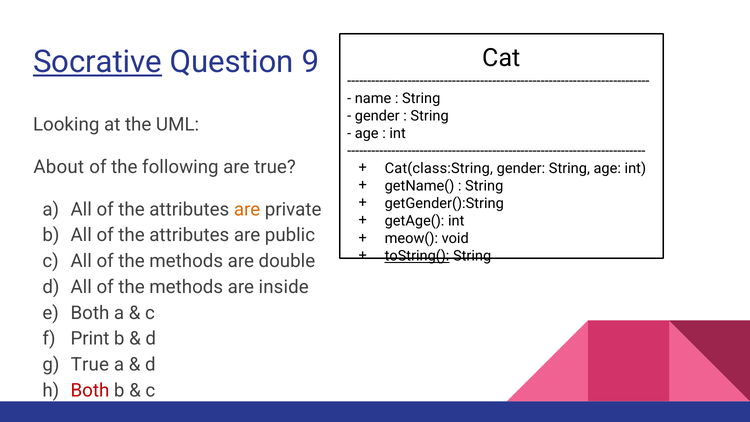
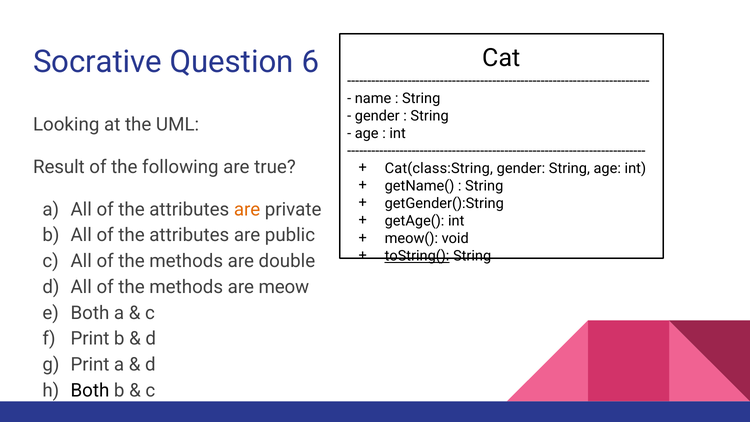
Socrative underline: present -> none (98, 62)
9: 9 -> 6 (310, 62)
About: About -> Result (59, 167)
inside: inside -> meow (284, 287)
True: True -> Print (90, 365)
Both colour: red -> black (90, 390)
